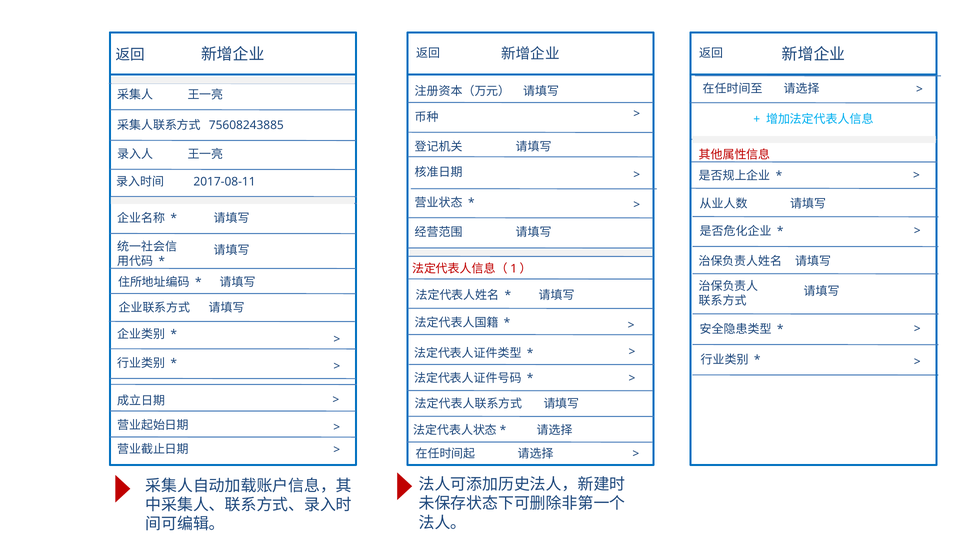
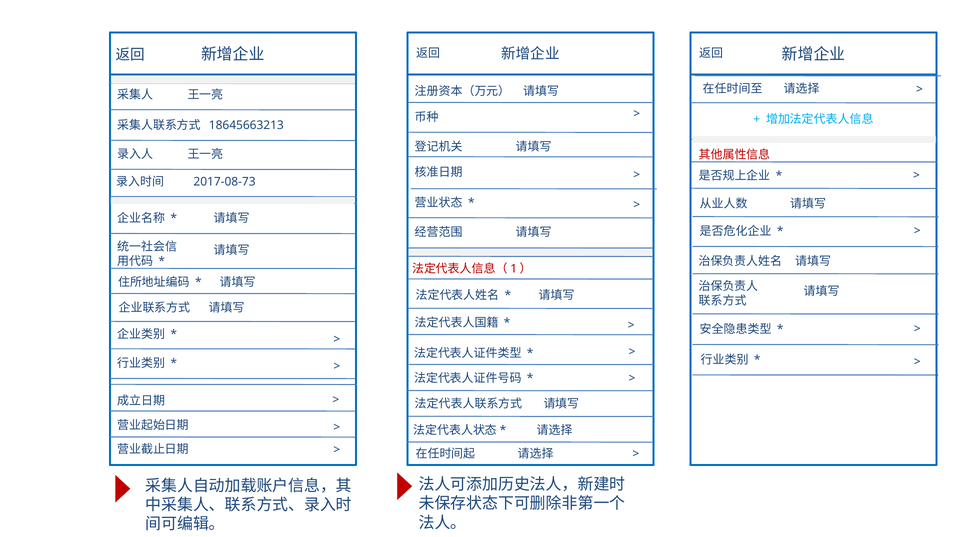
75608243885: 75608243885 -> 18645663213 (246, 125)
2017-08-11: 2017-08-11 -> 2017-08-73 (225, 182)
